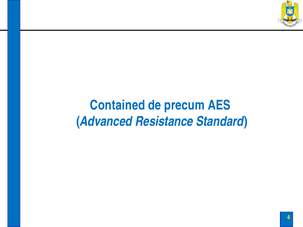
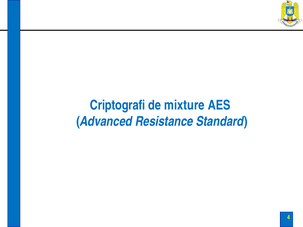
Contained: Contained -> Criptografi (118, 105)
precum: precum -> mixture (184, 105)
